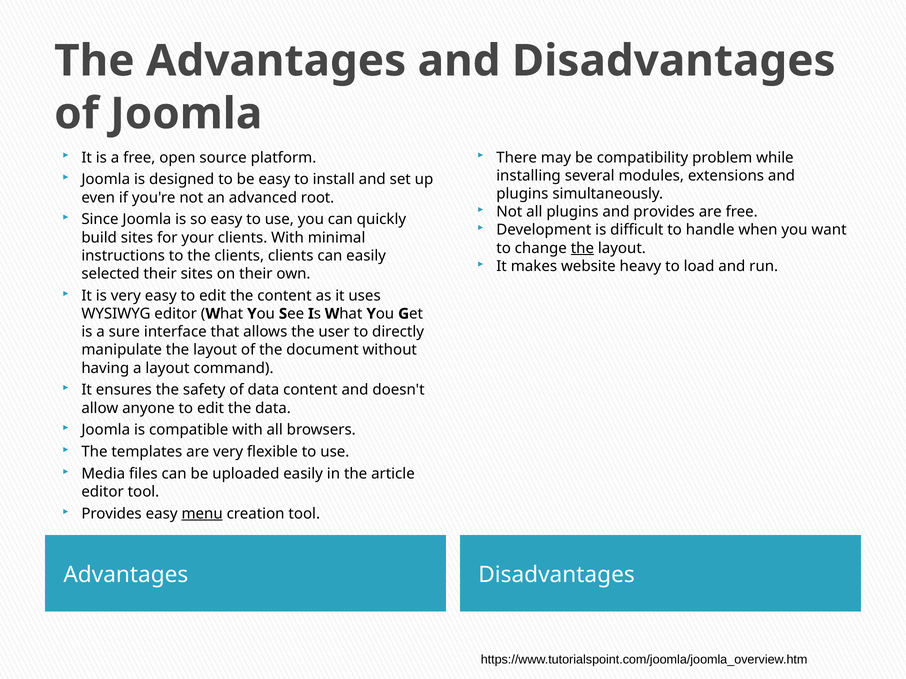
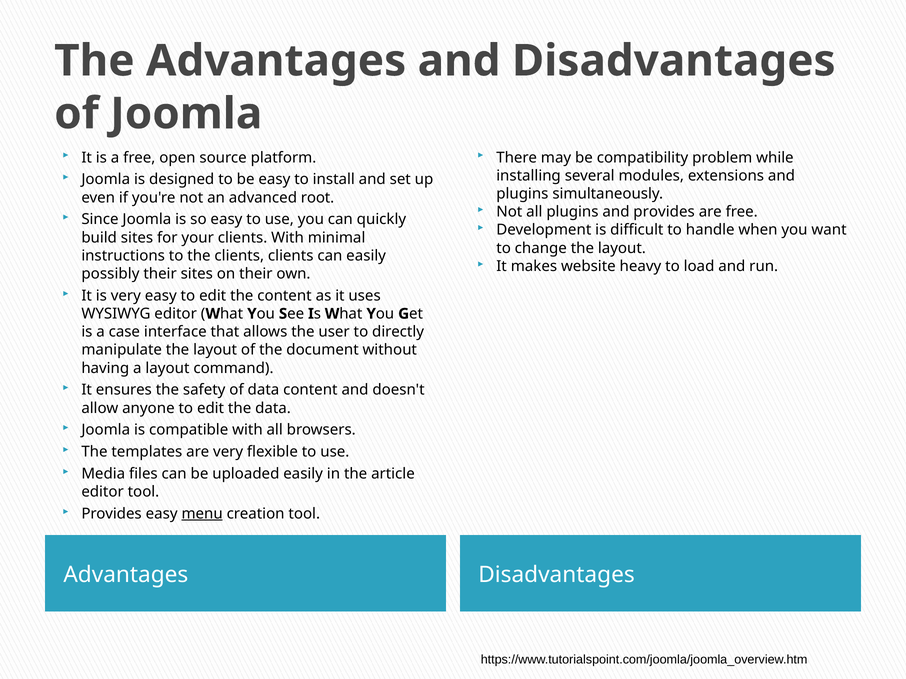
the underline: present -> none (582, 248)
selected: selected -> possibly (110, 274)
sure: sure -> case (124, 332)
